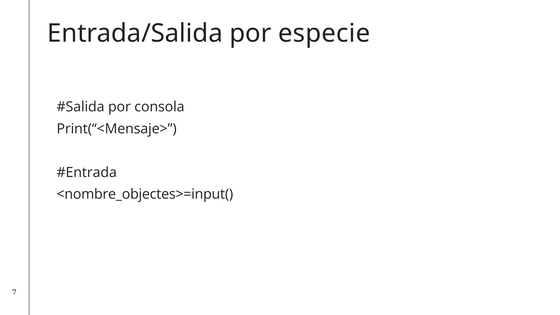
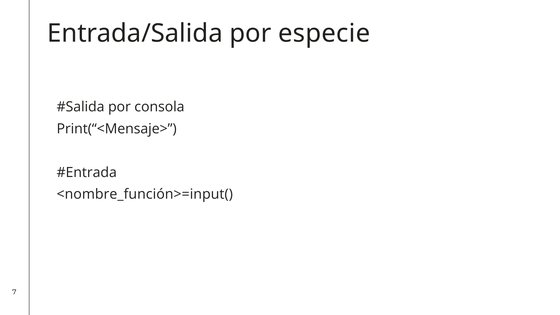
<nombre_objectes>=input(: <nombre_objectes>=input( -> <nombre_función>=input( (145, 194)
